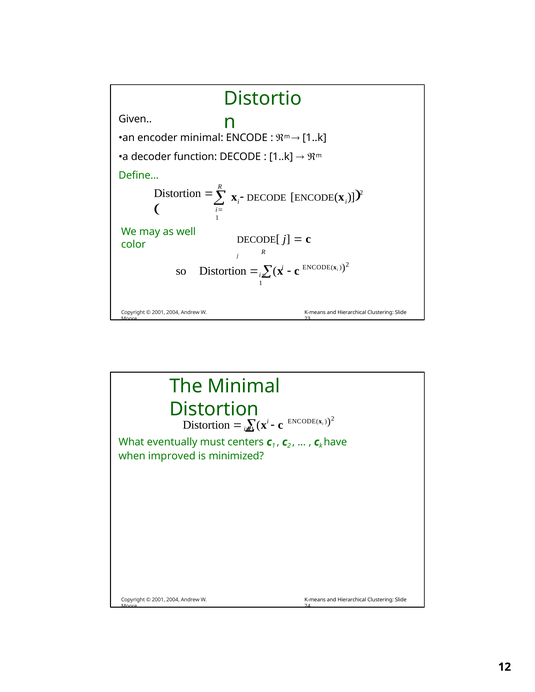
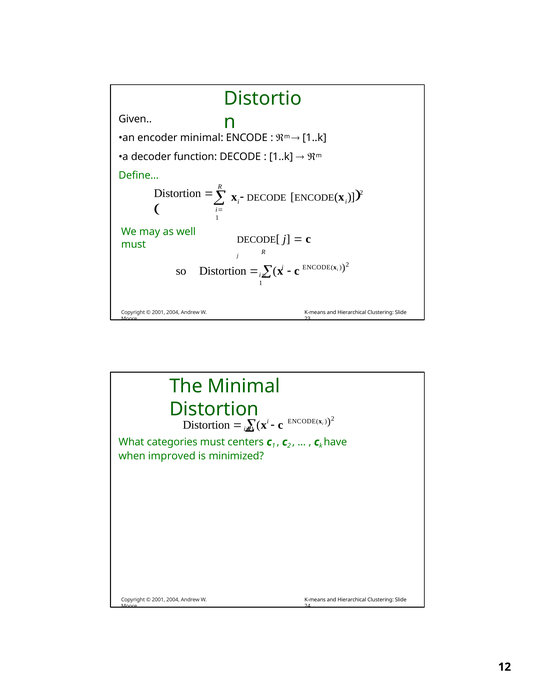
color: color -> must (134, 244)
eventually: eventually -> categories (172, 442)
